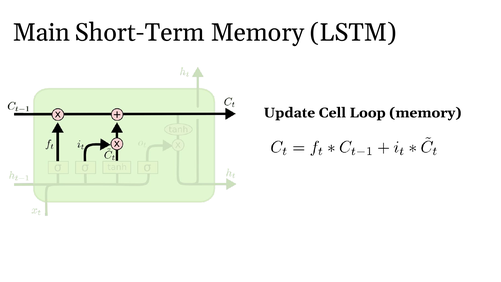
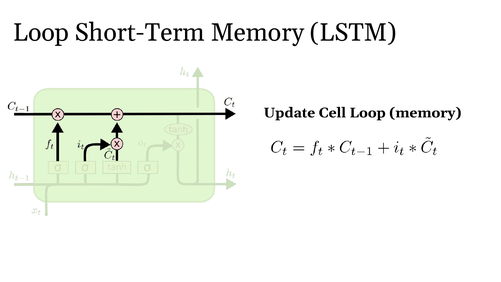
Main: Main -> Loop (41, 32)
